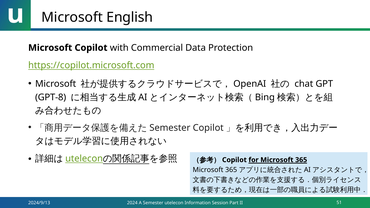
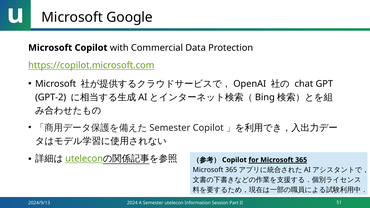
English: English -> Google (130, 17)
GPT-8: GPT-8 -> GPT-2 (51, 97)
